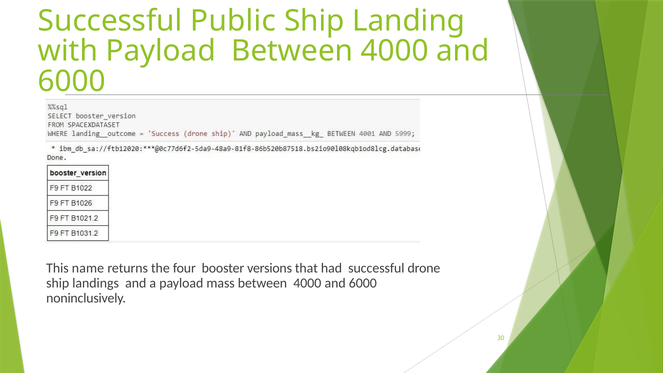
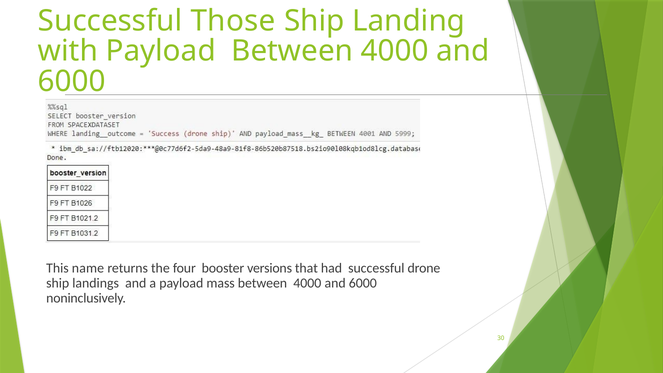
Public: Public -> Those (233, 21)
